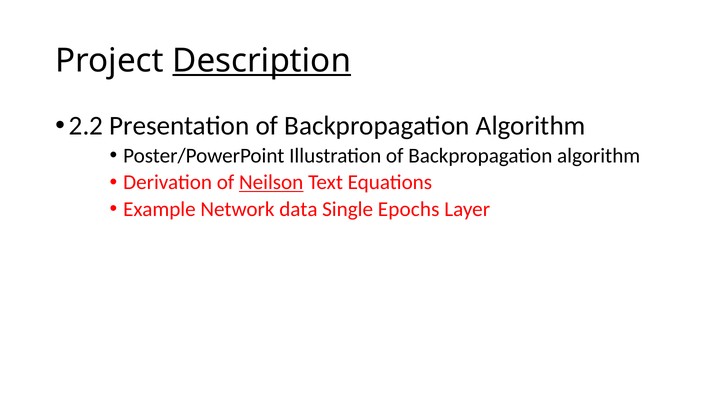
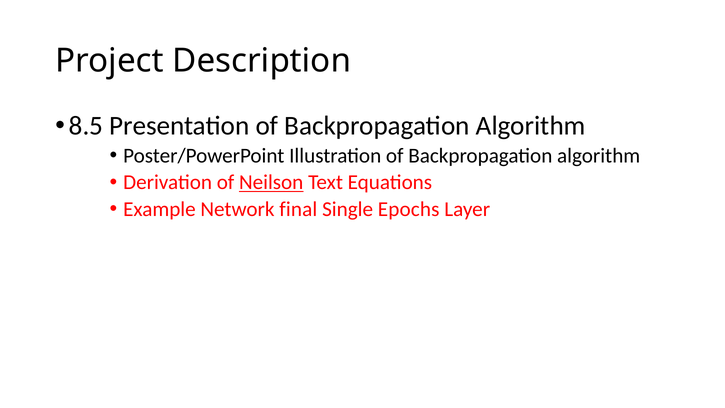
Description underline: present -> none (262, 61)
2.2: 2.2 -> 8.5 (86, 126)
data: data -> final (298, 209)
